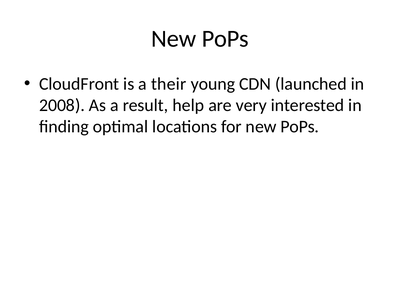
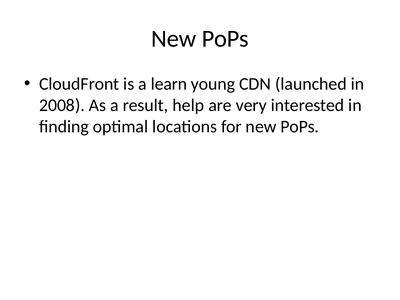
their: their -> learn (169, 84)
